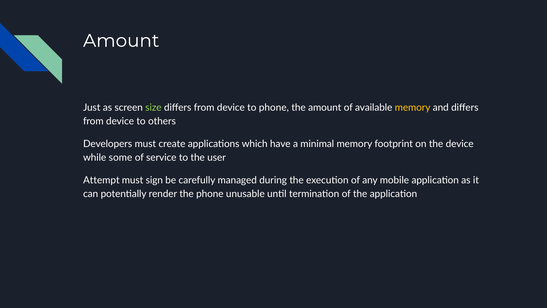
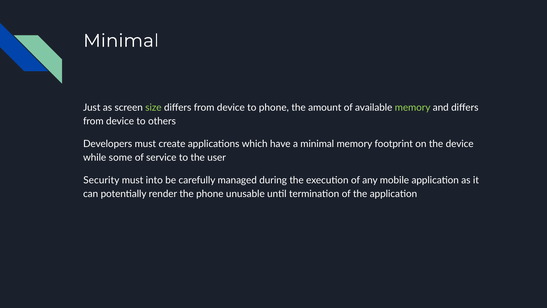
Amount: Amount -> Minimal (121, 41)
memory colour: yellow -> light green (413, 107)
Attempt: Attempt -> Security (101, 180)
sign: sign -> into (154, 180)
